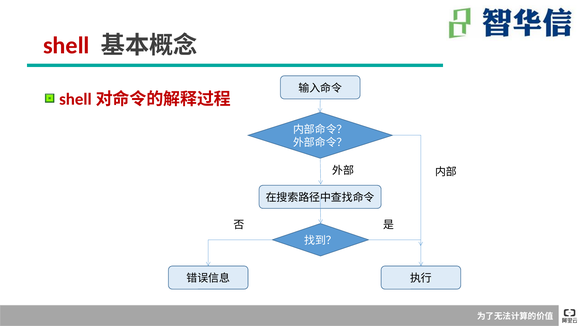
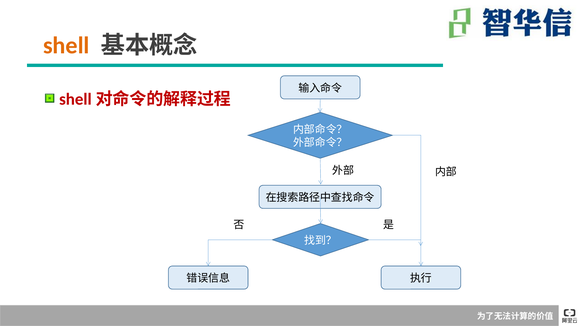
shell colour: red -> orange (66, 46)
